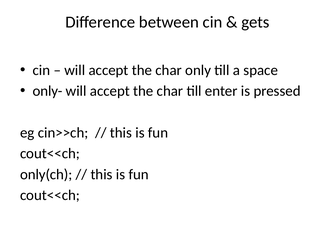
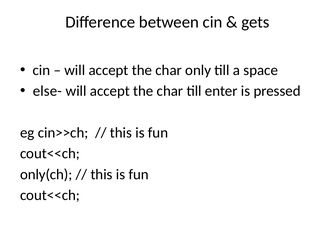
only-: only- -> else- (47, 91)
